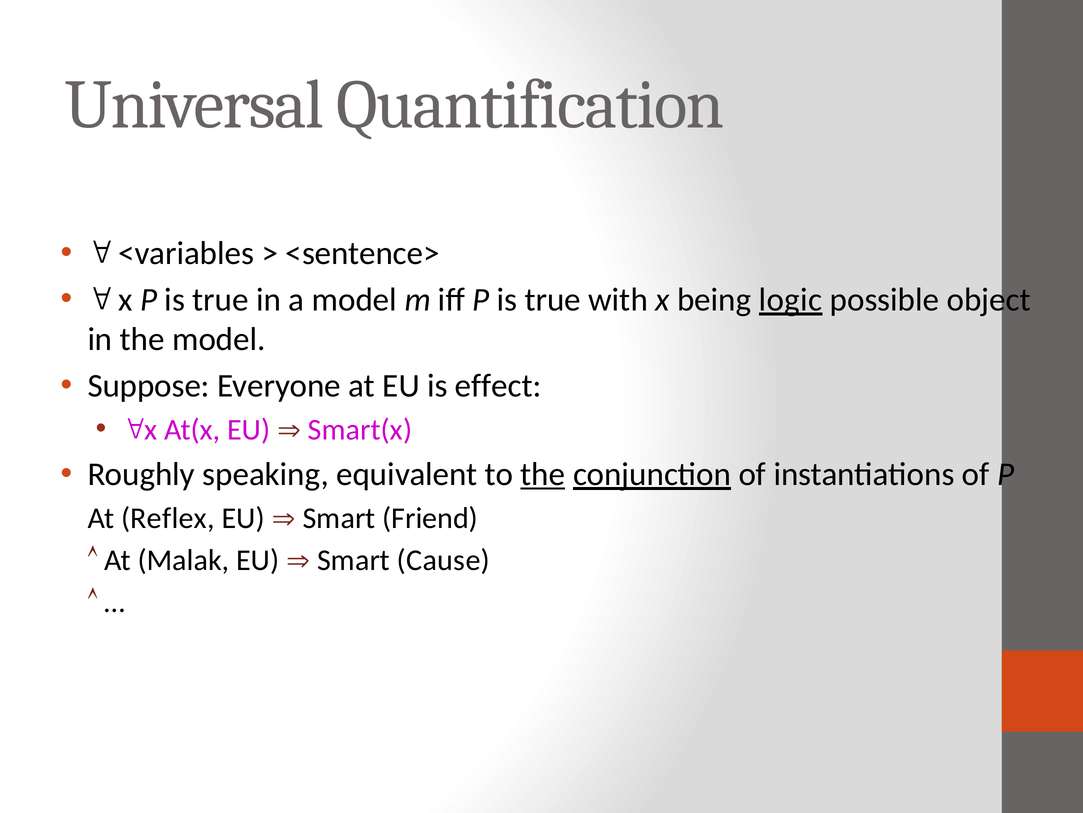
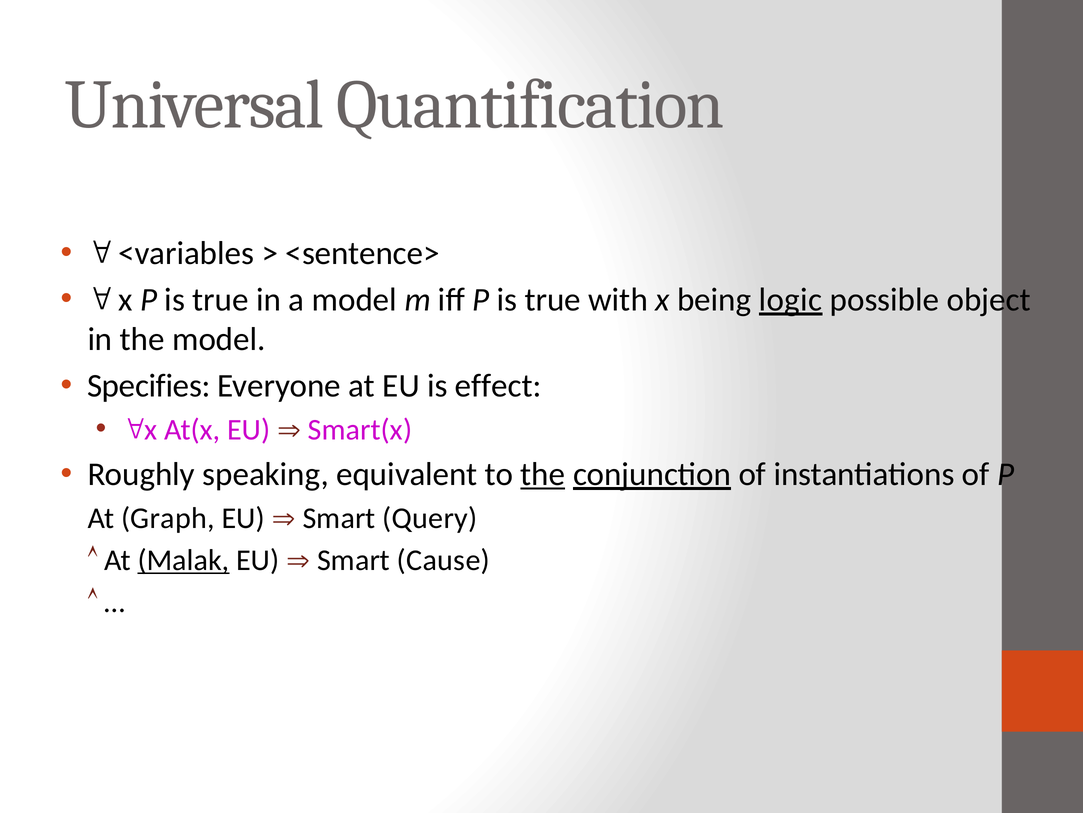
Suppose: Suppose -> Specifies (149, 386)
Reflex: Reflex -> Graph (168, 518)
Friend: Friend -> Query (430, 518)
Malak underline: none -> present (184, 560)
